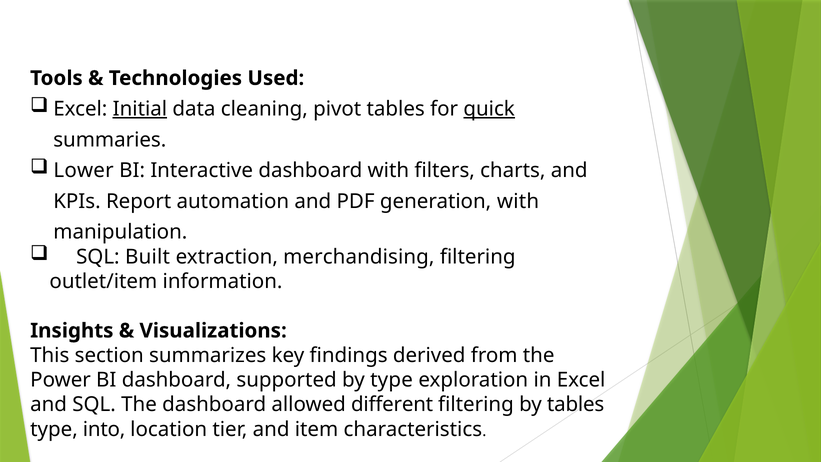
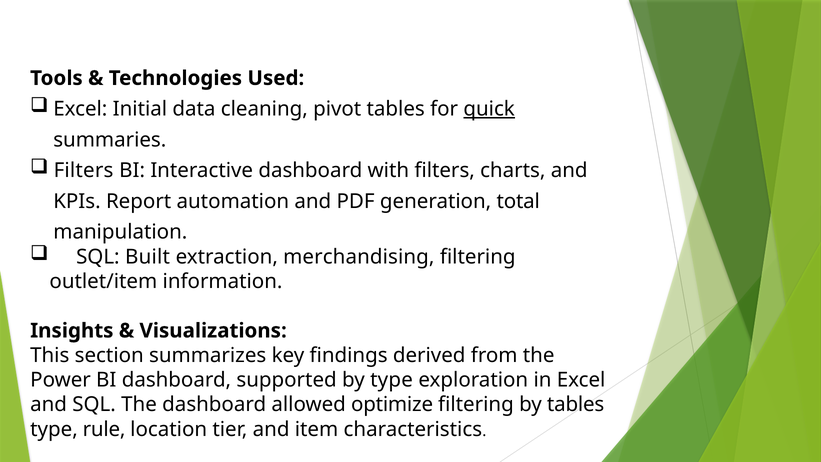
Initial underline: present -> none (140, 109)
Lower: Lower -> Filters (84, 170)
generation with: with -> total (518, 201)
different: different -> optimize (392, 404)
into: into -> rule (104, 429)
